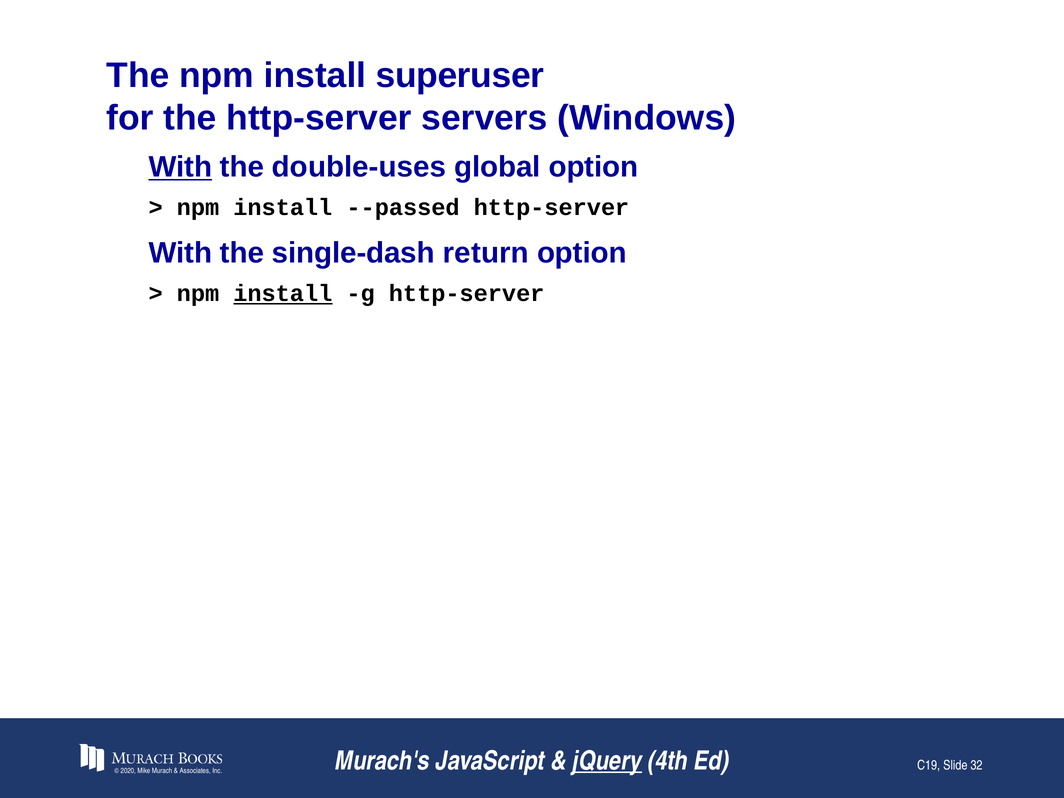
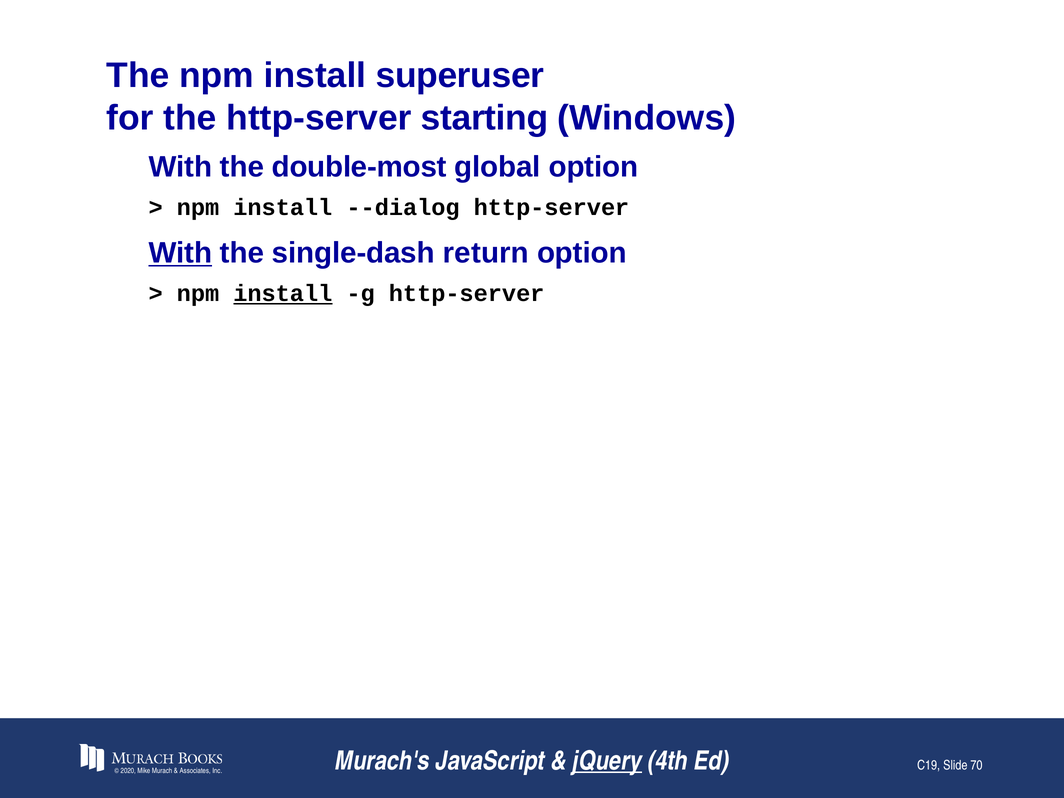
servers: servers -> starting (485, 118)
With underline: present -> none (180, 167)
double-uses: double-uses -> double-most (359, 167)
--passed: --passed -> --dialog (403, 207)
With underline: none -> present (180, 253)
32: 32 -> 70 (976, 766)
